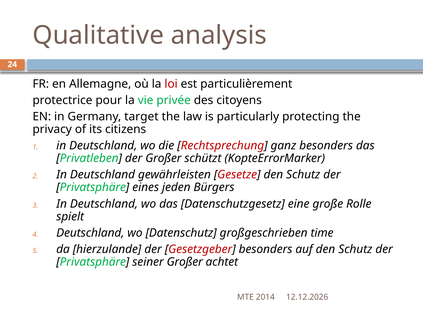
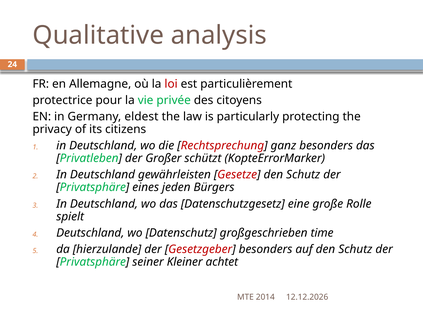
target: target -> eldest (141, 117)
seiner Großer: Großer -> Kleiner (185, 262)
